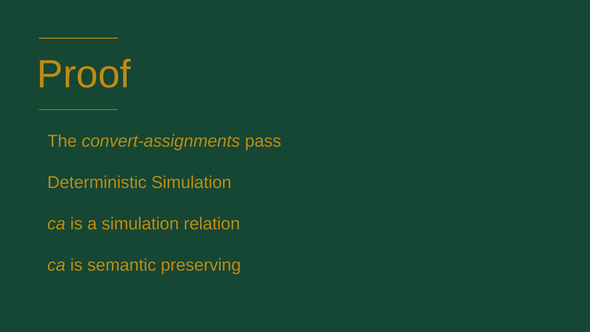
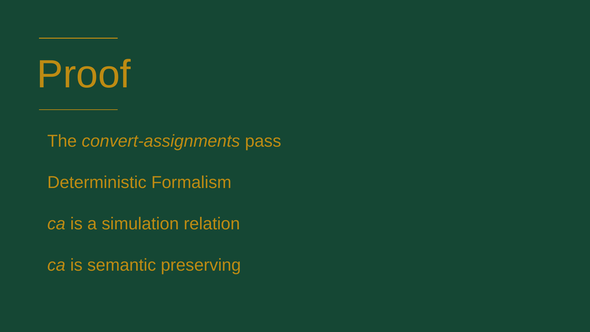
Deterministic Simulation: Simulation -> Formalism (191, 183)
